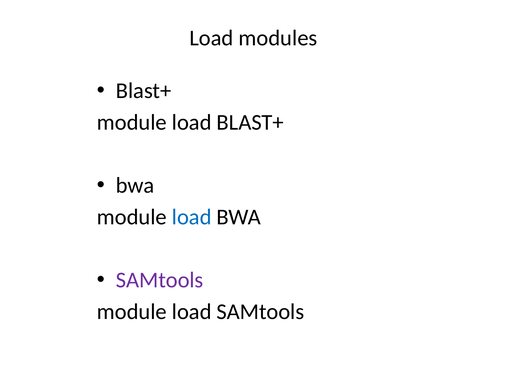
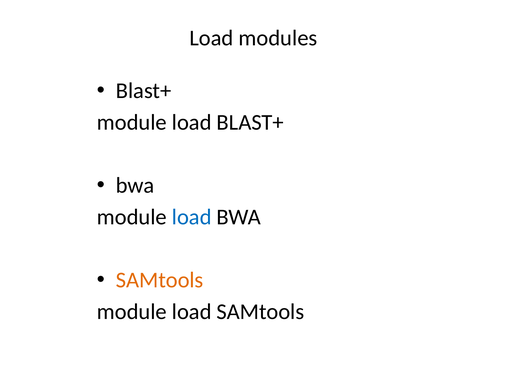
SAMtools colour: purple -> orange (160, 280)
